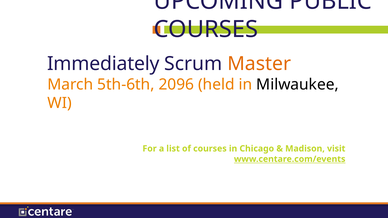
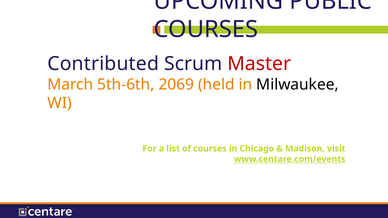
Immediately: Immediately -> Contributed (103, 64)
Master colour: orange -> red (259, 64)
2096: 2096 -> 2069 (176, 85)
